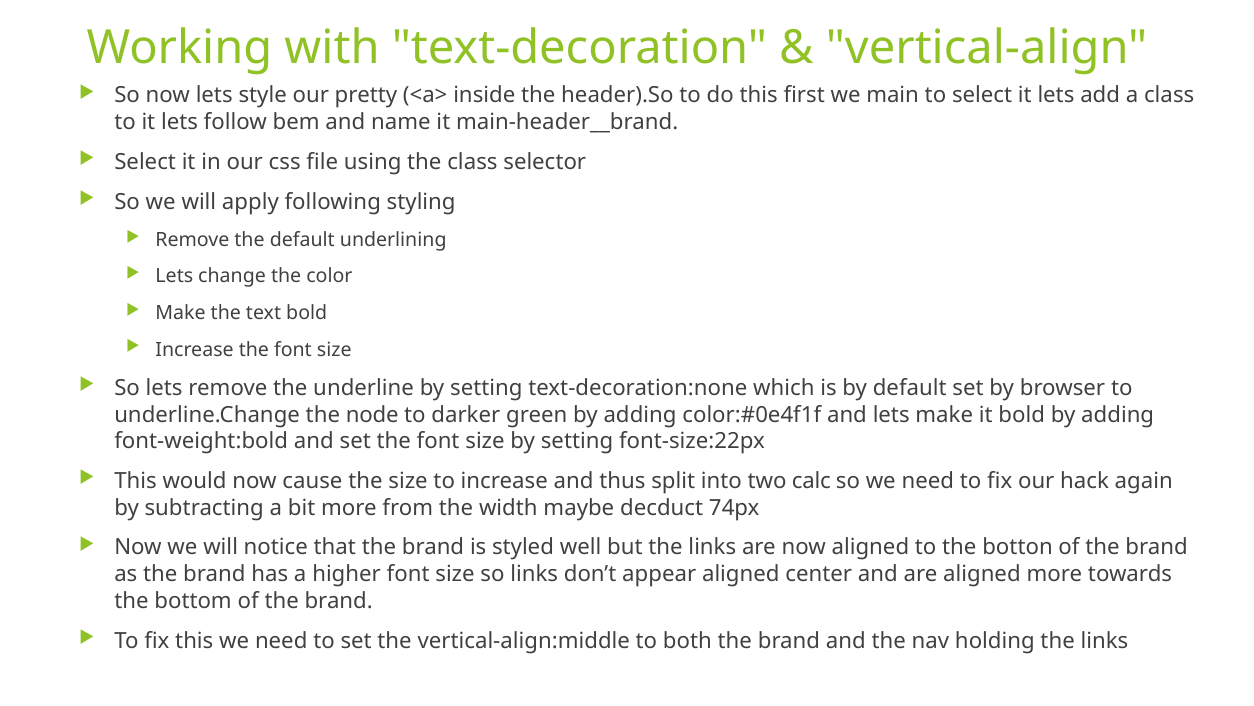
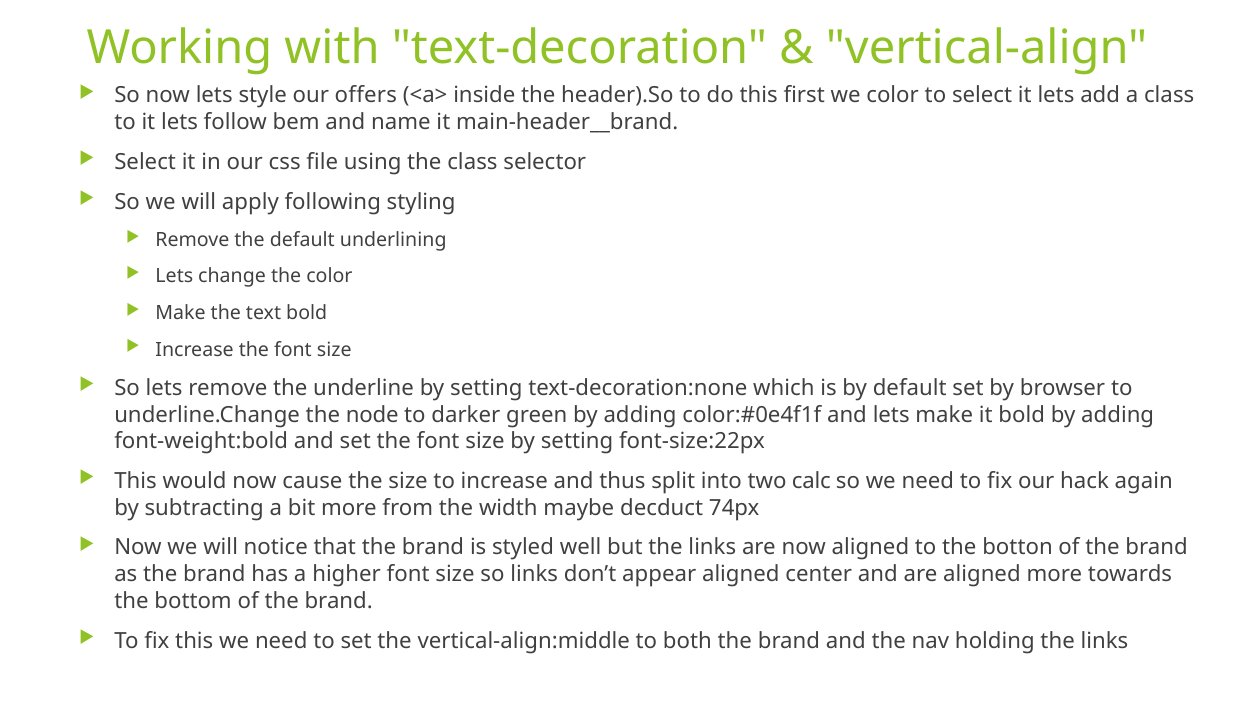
pretty: pretty -> offers (366, 95)
we main: main -> color (893, 95)
